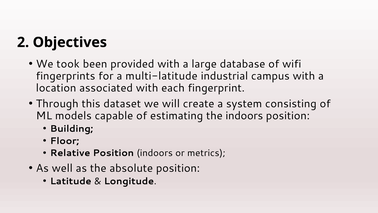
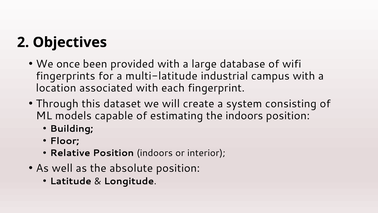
took: took -> once (68, 64)
metrics: metrics -> interior (206, 153)
